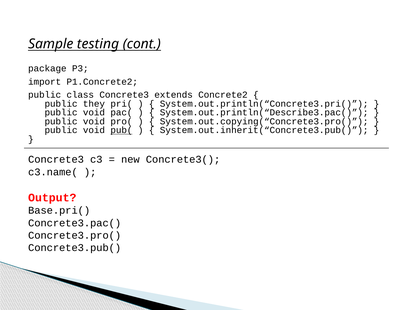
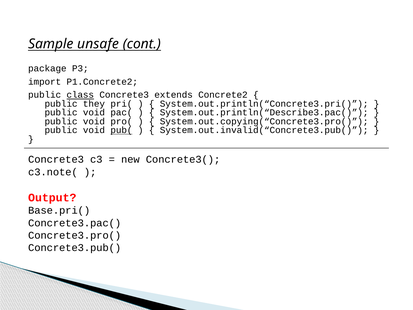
testing: testing -> unsafe (98, 44)
class underline: none -> present (80, 95)
System.out.inherit(“Concrete3.pub(: System.out.inherit(“Concrete3.pub( -> System.out.invalid(“Concrete3.pub( (264, 130)
c3.name(: c3.name( -> c3.note( (53, 172)
